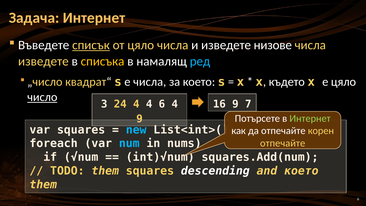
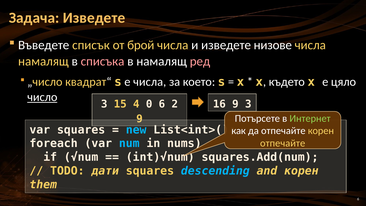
Задача Интернет: Интернет -> Изведете (94, 18)
списък underline: present -> none (91, 45)
от цяло: цяло -> брой (141, 45)
изведете: изведете -> намалящ (43, 61)
списъка colour: yellow -> pink (103, 61)
ред colour: light blue -> pink (200, 61)
24: 24 -> 15 (120, 104)
4 4: 4 -> 0 (149, 104)
6 4: 4 -> 2 (175, 104)
9 7: 7 -> 3 (248, 104)
TODO them: them -> дати (105, 171)
descending colour: white -> light blue (215, 171)
and което: което -> корен (301, 171)
